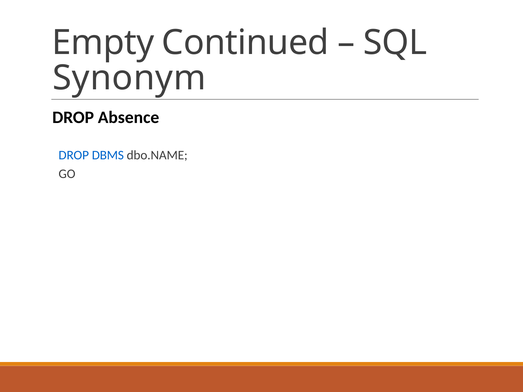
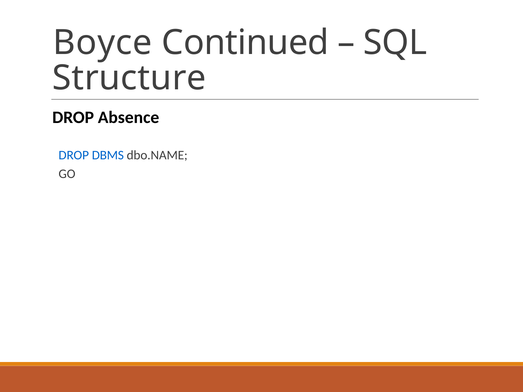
Empty: Empty -> Boyce (103, 43)
Synonym: Synonym -> Structure (129, 78)
